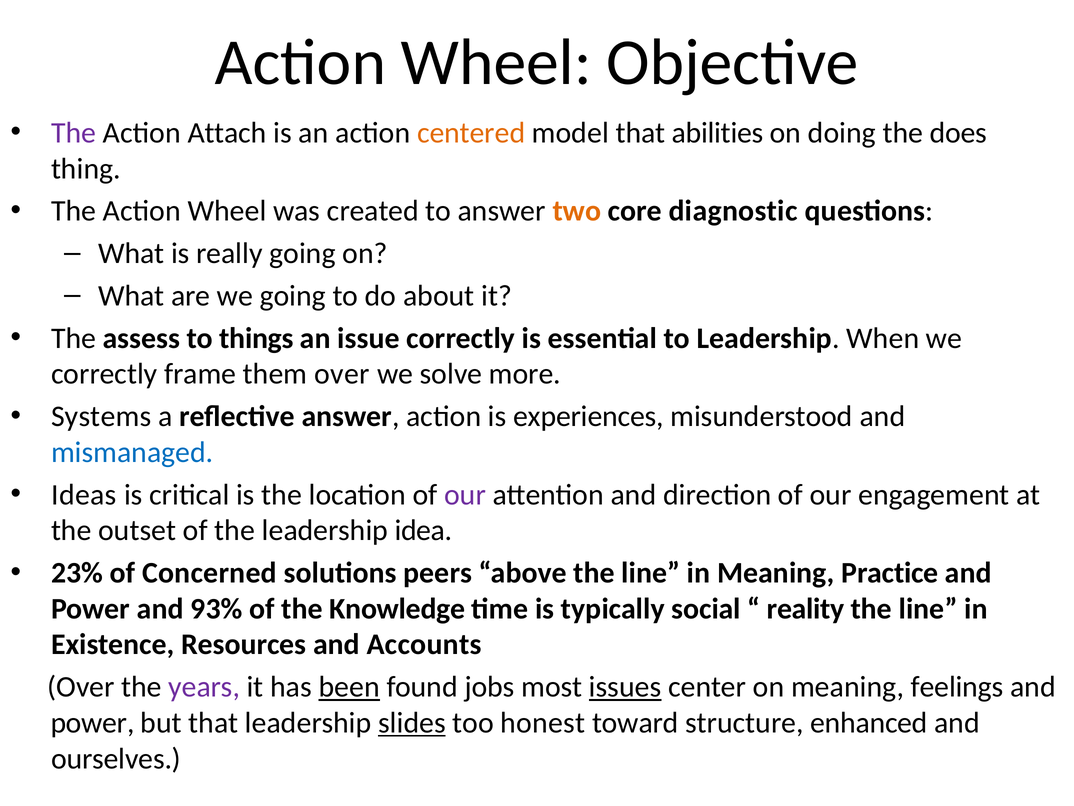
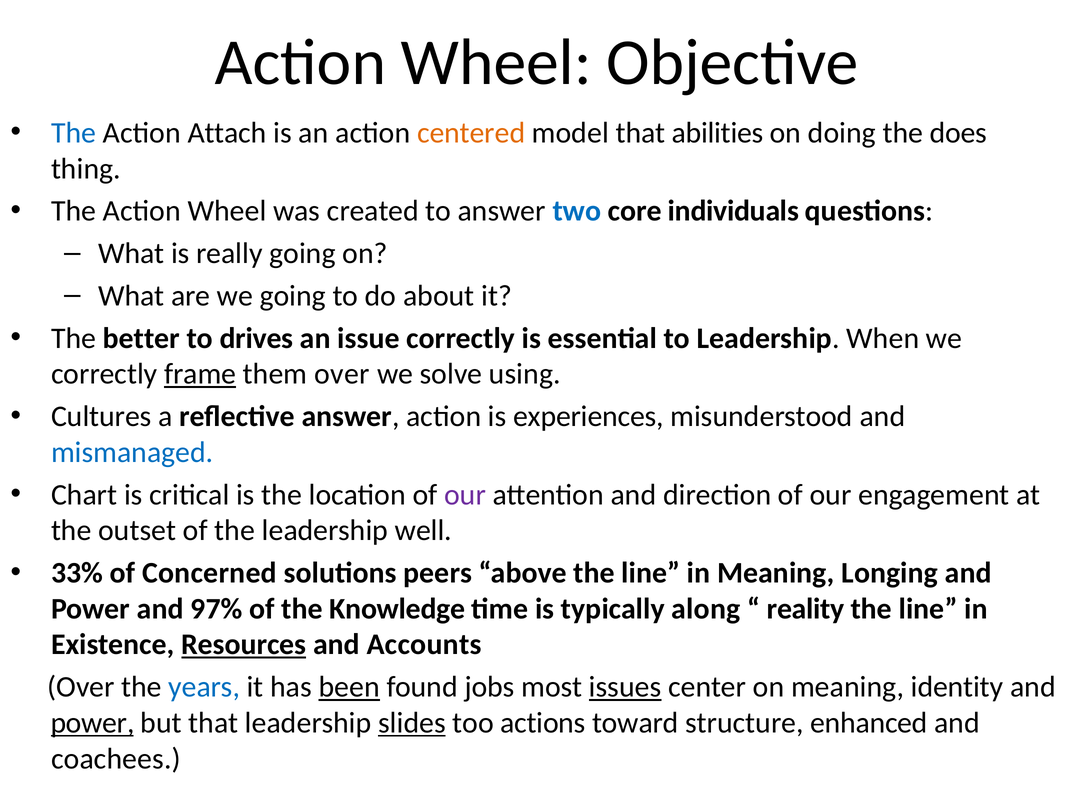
The colour: purple -> blue (74, 133)
two colour: orange -> blue (577, 211)
diagnostic: diagnostic -> individuals (733, 211)
assess: assess -> better (141, 338)
things: things -> drives (256, 338)
frame underline: none -> present (200, 374)
more: more -> using (525, 374)
Systems: Systems -> Cultures (101, 416)
Ideas: Ideas -> Chart (84, 494)
idea: idea -> well (423, 530)
23%: 23% -> 33% (77, 573)
Practice: Practice -> Longing (890, 573)
93%: 93% -> 97% (216, 608)
social: social -> along (706, 608)
Resources underline: none -> present (244, 644)
years colour: purple -> blue (204, 687)
feelings: feelings -> identity (957, 687)
power underline: none -> present (93, 722)
honest: honest -> actions (543, 722)
ourselves: ourselves -> coachees (116, 758)
